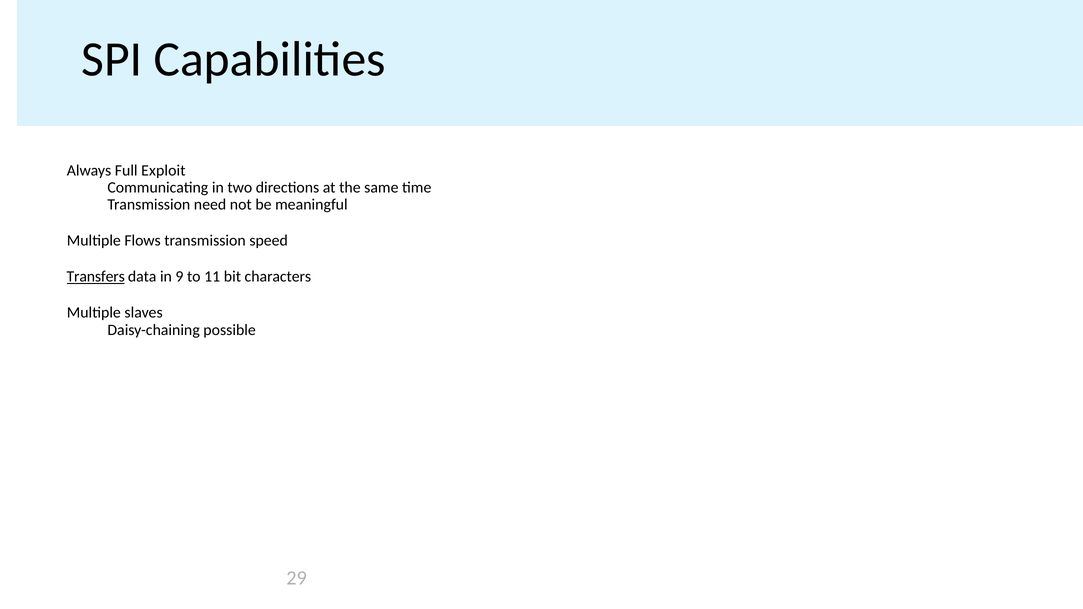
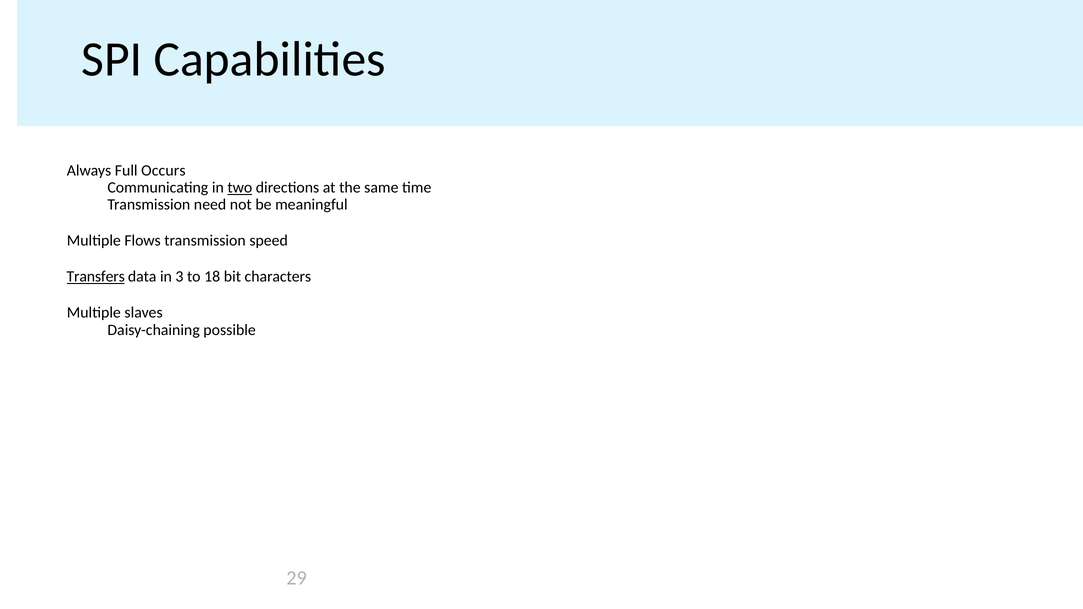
Exploit: Exploit -> Occurs (163, 171)
two underline: none -> present (240, 188)
9: 9 -> 3 (179, 277)
11: 11 -> 18 (212, 277)
